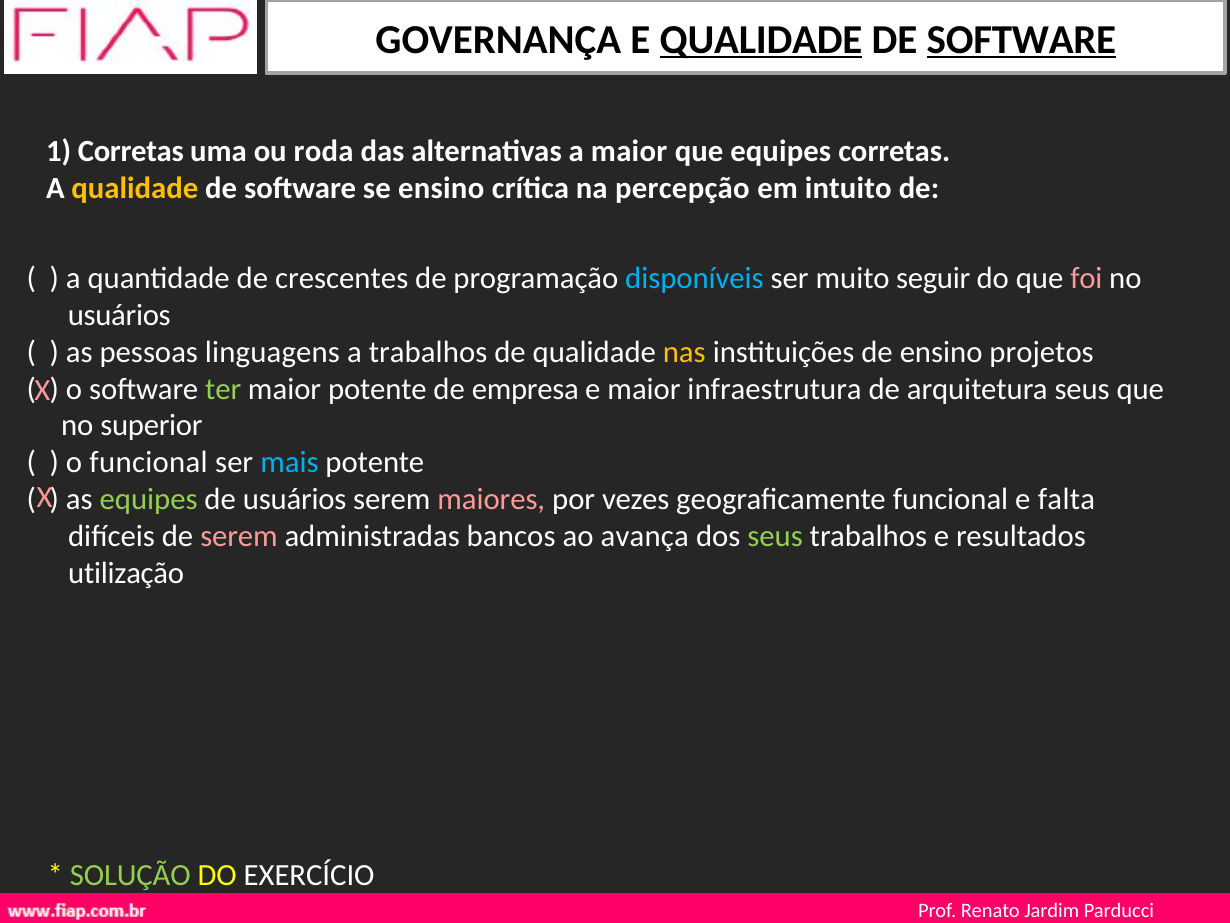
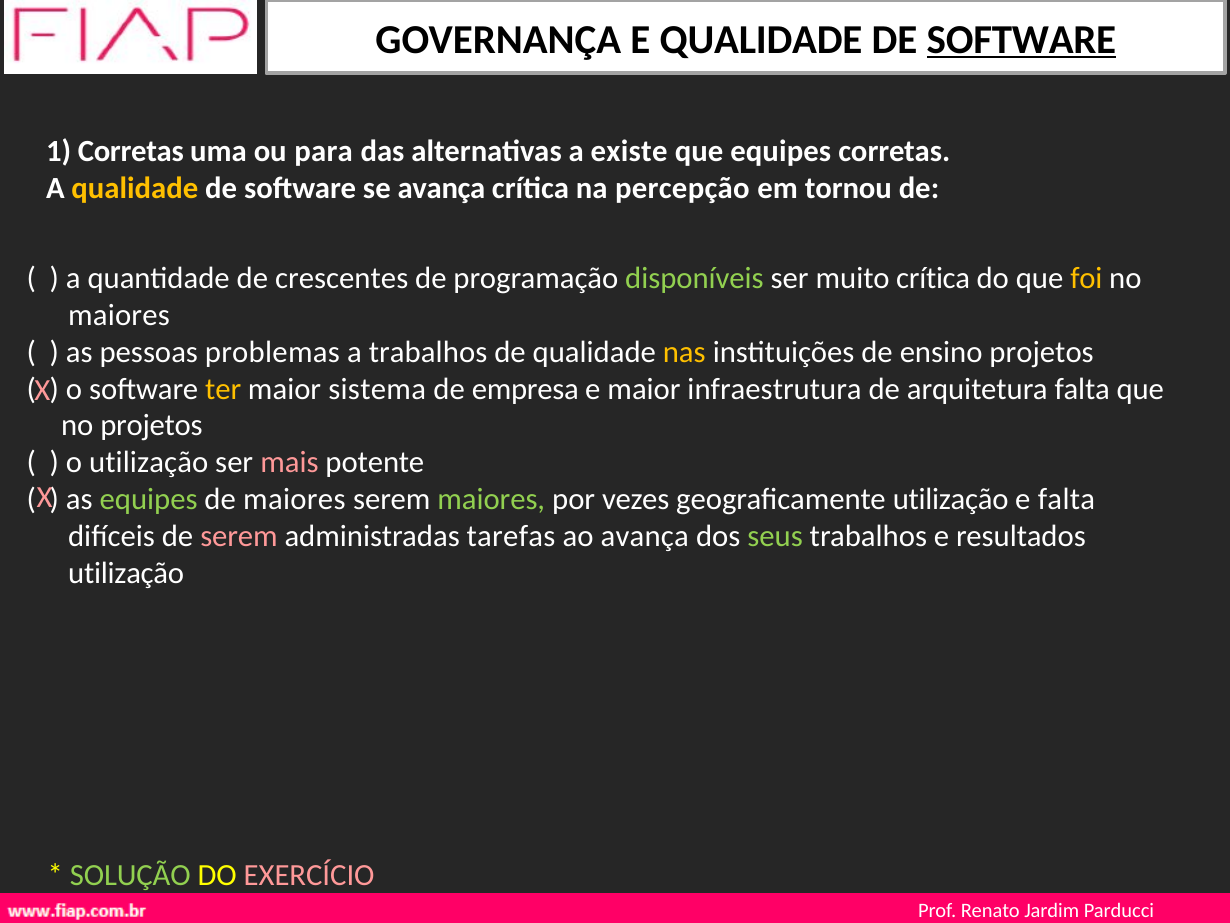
QUALIDADE underline: present -> none (761, 39)
roda: roda -> para (324, 151)
a maior: maior -> existe (629, 151)
se ensino: ensino -> avança (441, 188)
intuito: intuito -> tornou (848, 188)
disponíveis colour: light blue -> light green (694, 278)
muito seguir: seguir -> crítica (933, 278)
foi colour: pink -> yellow (1086, 278)
usuários: usuários -> maiores (119, 315)
linguagens: linguagens -> problemas (272, 352)
ter colour: light green -> yellow (223, 389)
maior potente: potente -> sistema (377, 389)
arquitetura seus: seus -> falta (1082, 389)
no superior: superior -> projetos (151, 426)
o funcional: funcional -> utilização (149, 462)
mais colour: light blue -> pink (289, 462)
de usuários: usuários -> maiores (294, 499)
maiores colour: pink -> light green (491, 499)
geograficamente funcional: funcional -> utilização (951, 499)
bancos: bancos -> tarefas (511, 536)
EXERCÍCIO colour: white -> pink (309, 875)
